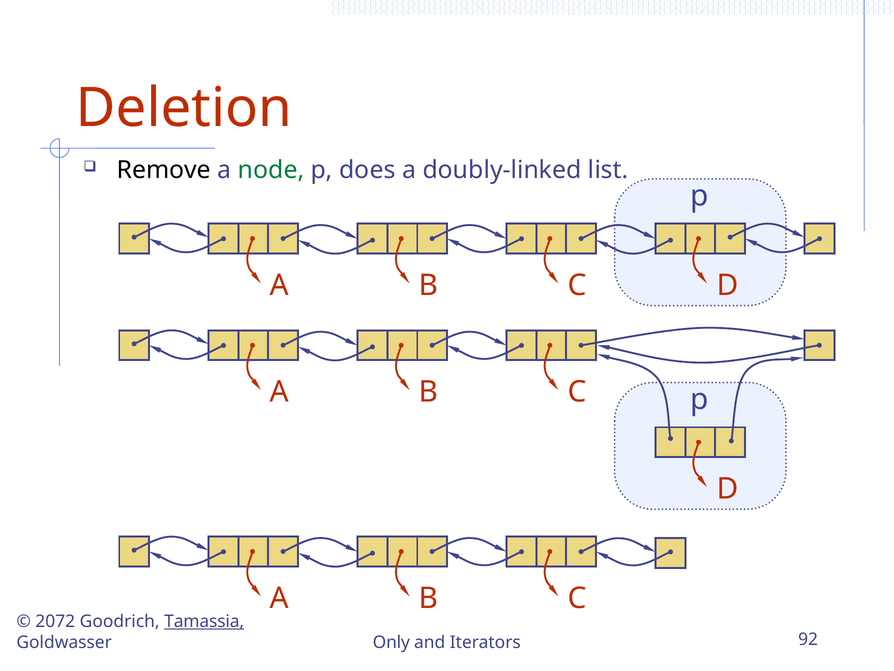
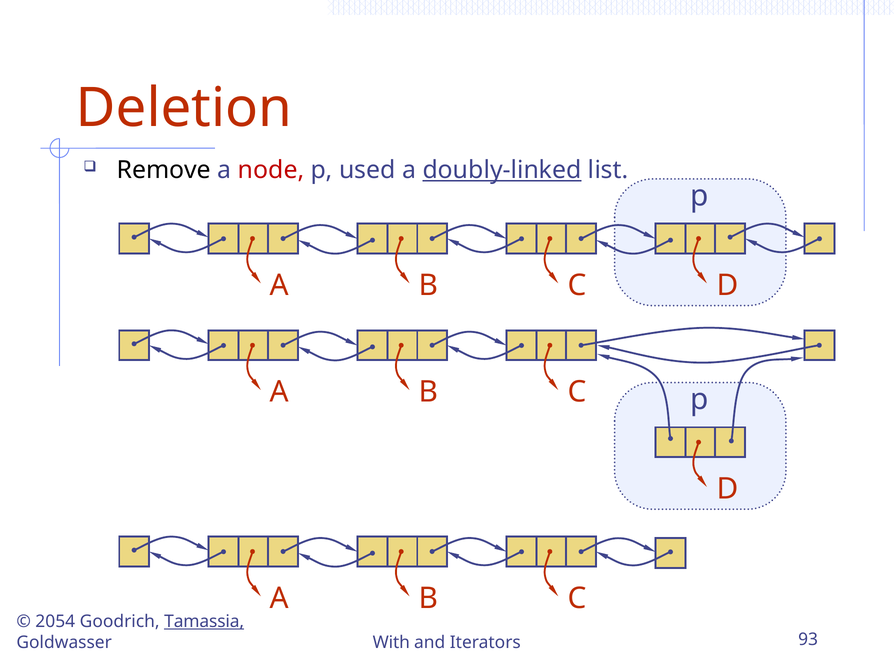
node colour: green -> red (271, 170)
does: does -> used (367, 170)
doubly-linked underline: none -> present (502, 170)
2072: 2072 -> 2054 (55, 621)
Only: Only -> With (391, 642)
92: 92 -> 93 (808, 639)
